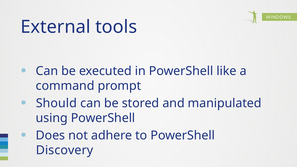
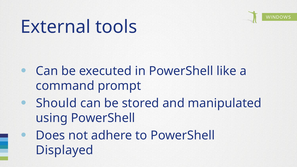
Discovery: Discovery -> Displayed (65, 150)
